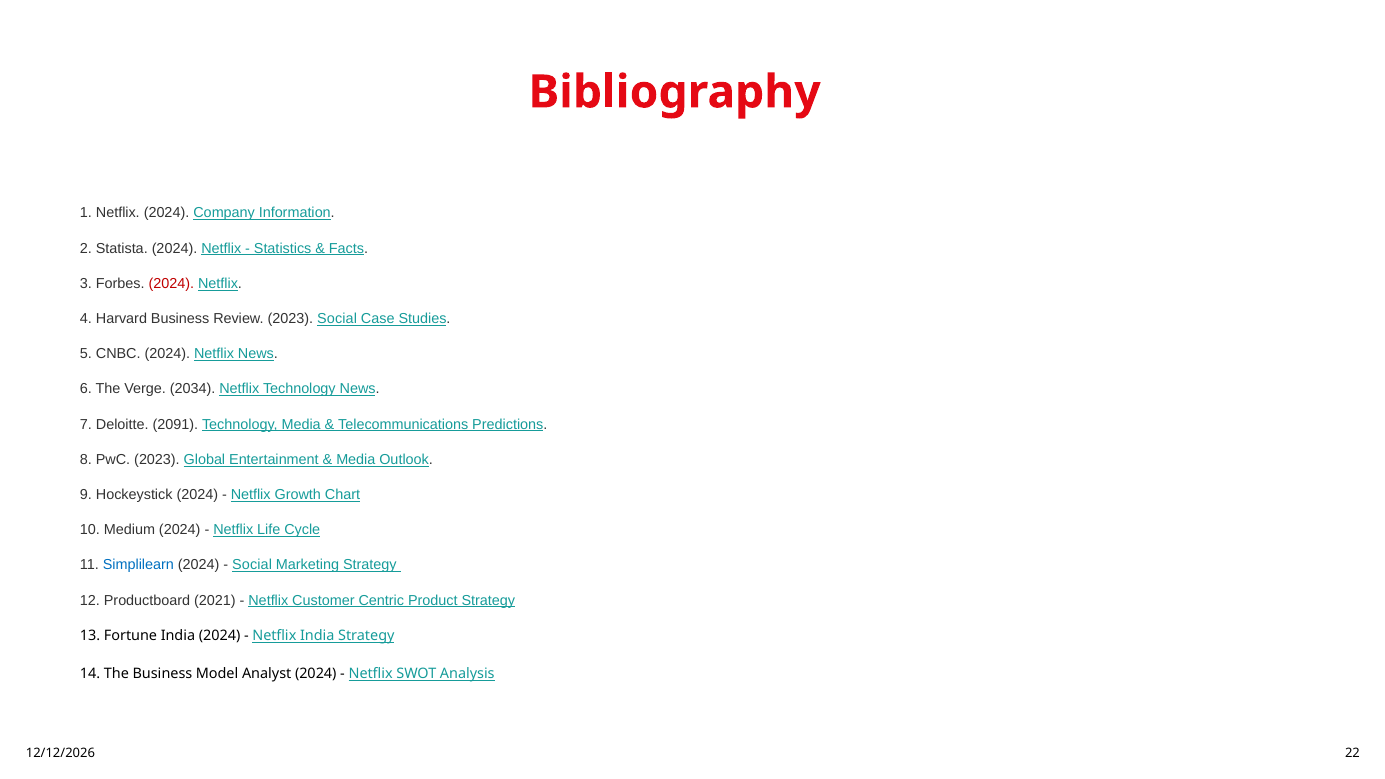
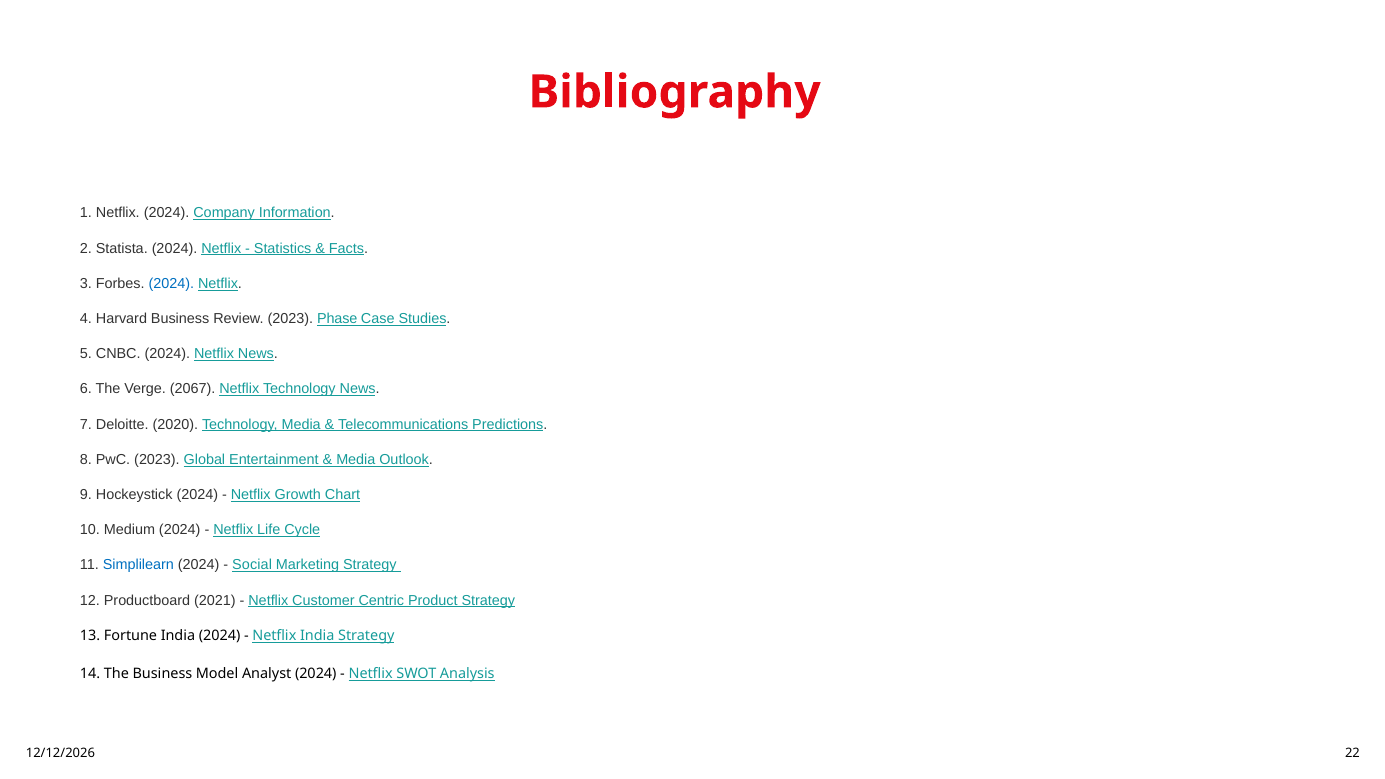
2024 colour: red -> blue (171, 284)
2023 Social: Social -> Phase (337, 319)
2034: 2034 -> 2067 (193, 389)
2091: 2091 -> 2020 (175, 424)
